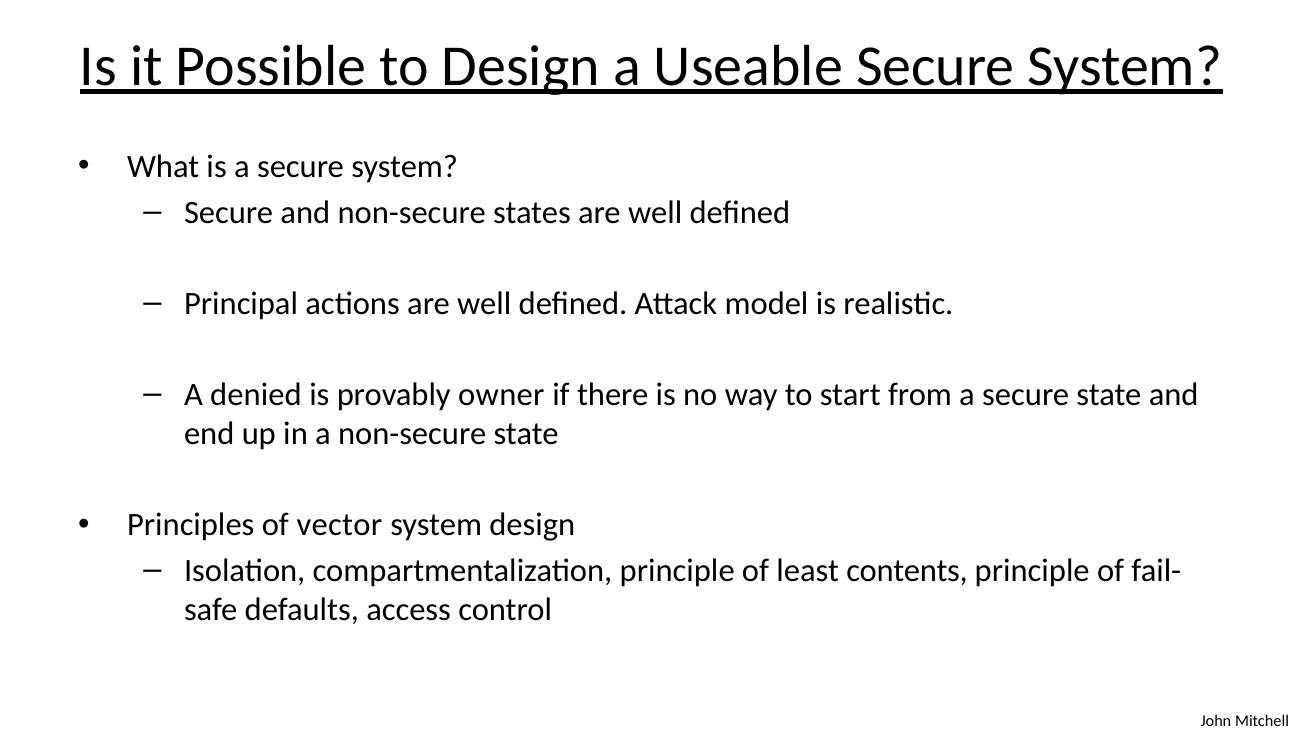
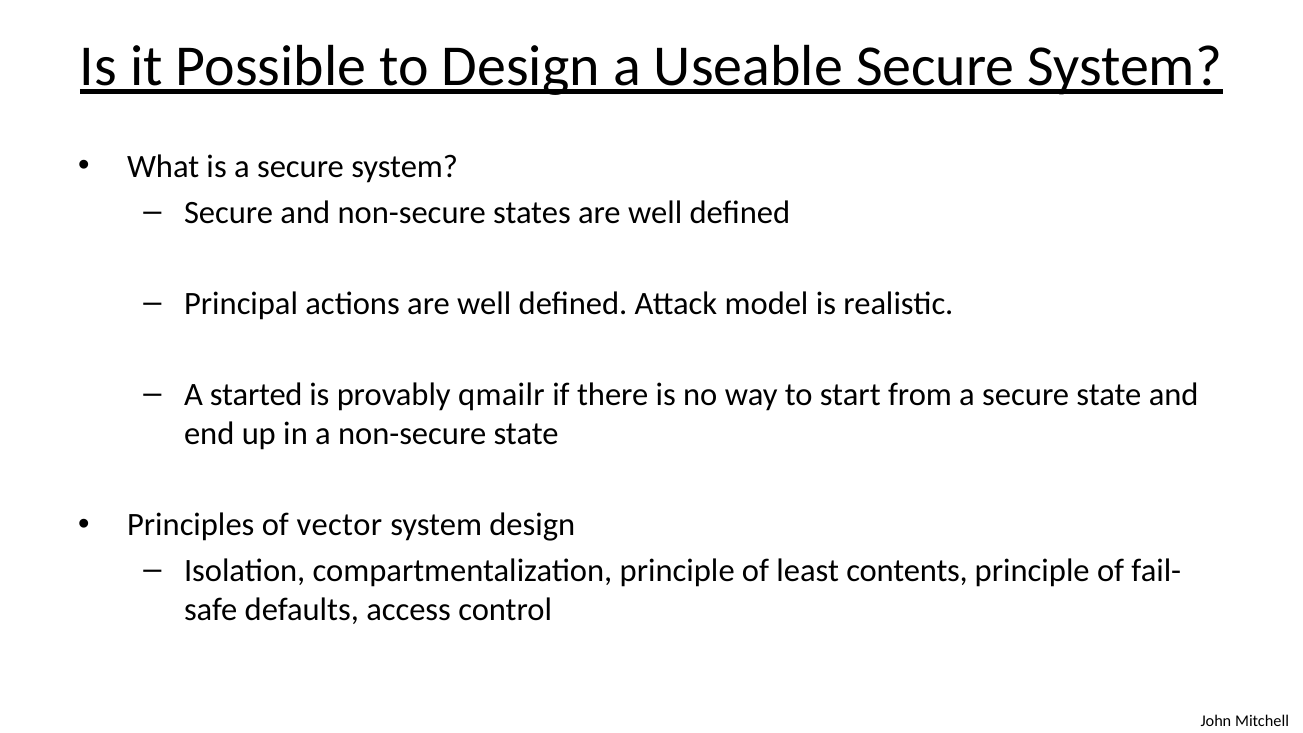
denied: denied -> started (256, 395)
owner: owner -> qmailr (501, 395)
